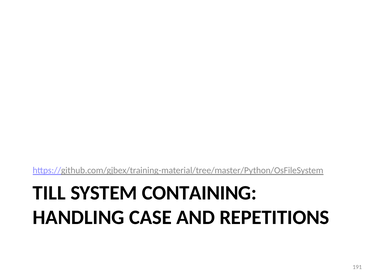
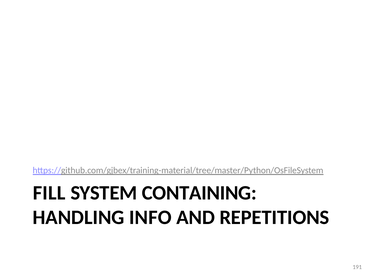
TILL: TILL -> FILL (49, 192)
CASE: CASE -> INFO (150, 217)
